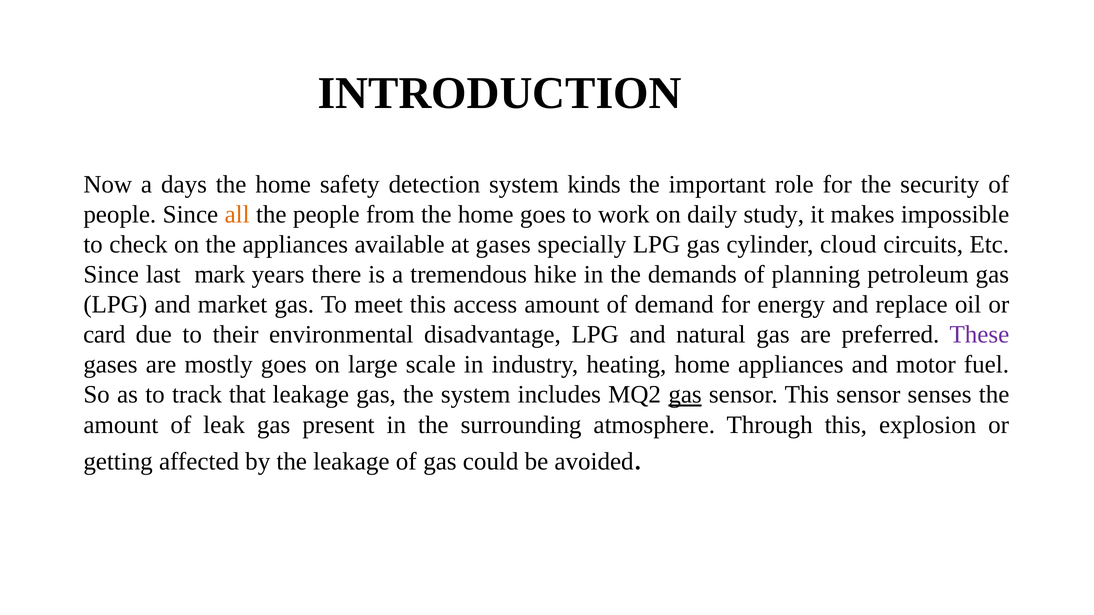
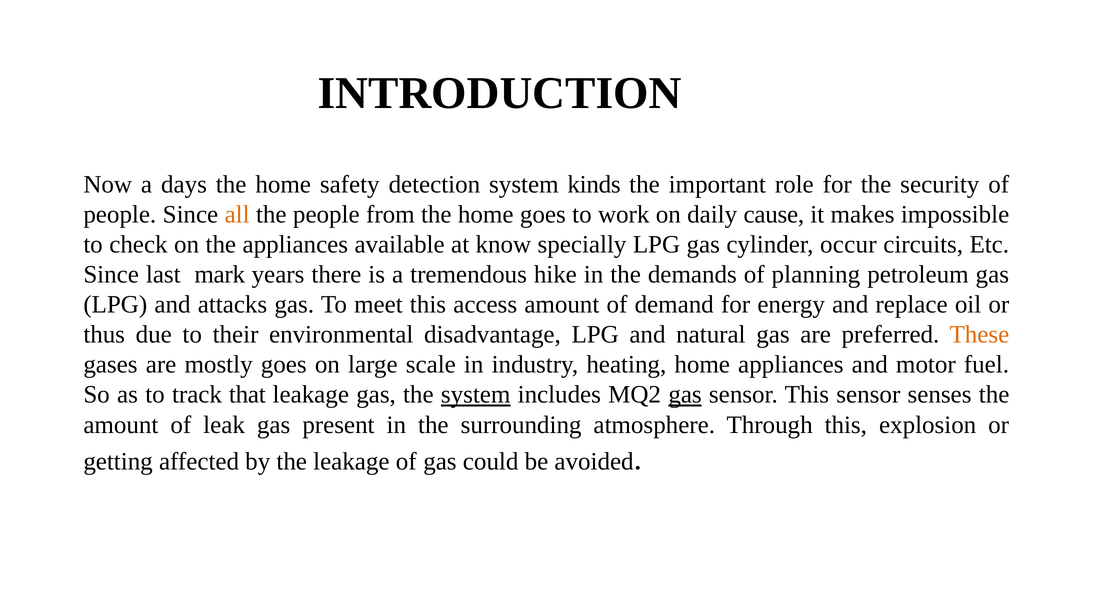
study: study -> cause (774, 215)
at gases: gases -> know (503, 245)
cloud: cloud -> occur (848, 245)
market: market -> attacks (233, 305)
card: card -> thus (104, 335)
These colour: purple -> orange (979, 335)
system underline: none -> present (476, 395)
